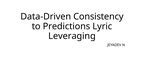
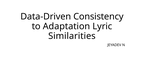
Predictions: Predictions -> Adaptation (66, 26)
Leveraging: Leveraging -> Similarities (72, 36)
